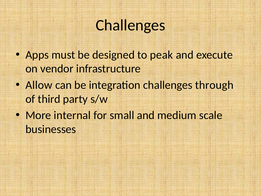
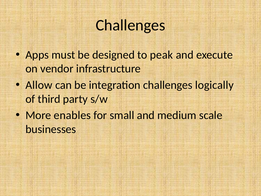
through: through -> logically (214, 85)
internal: internal -> enables (72, 115)
